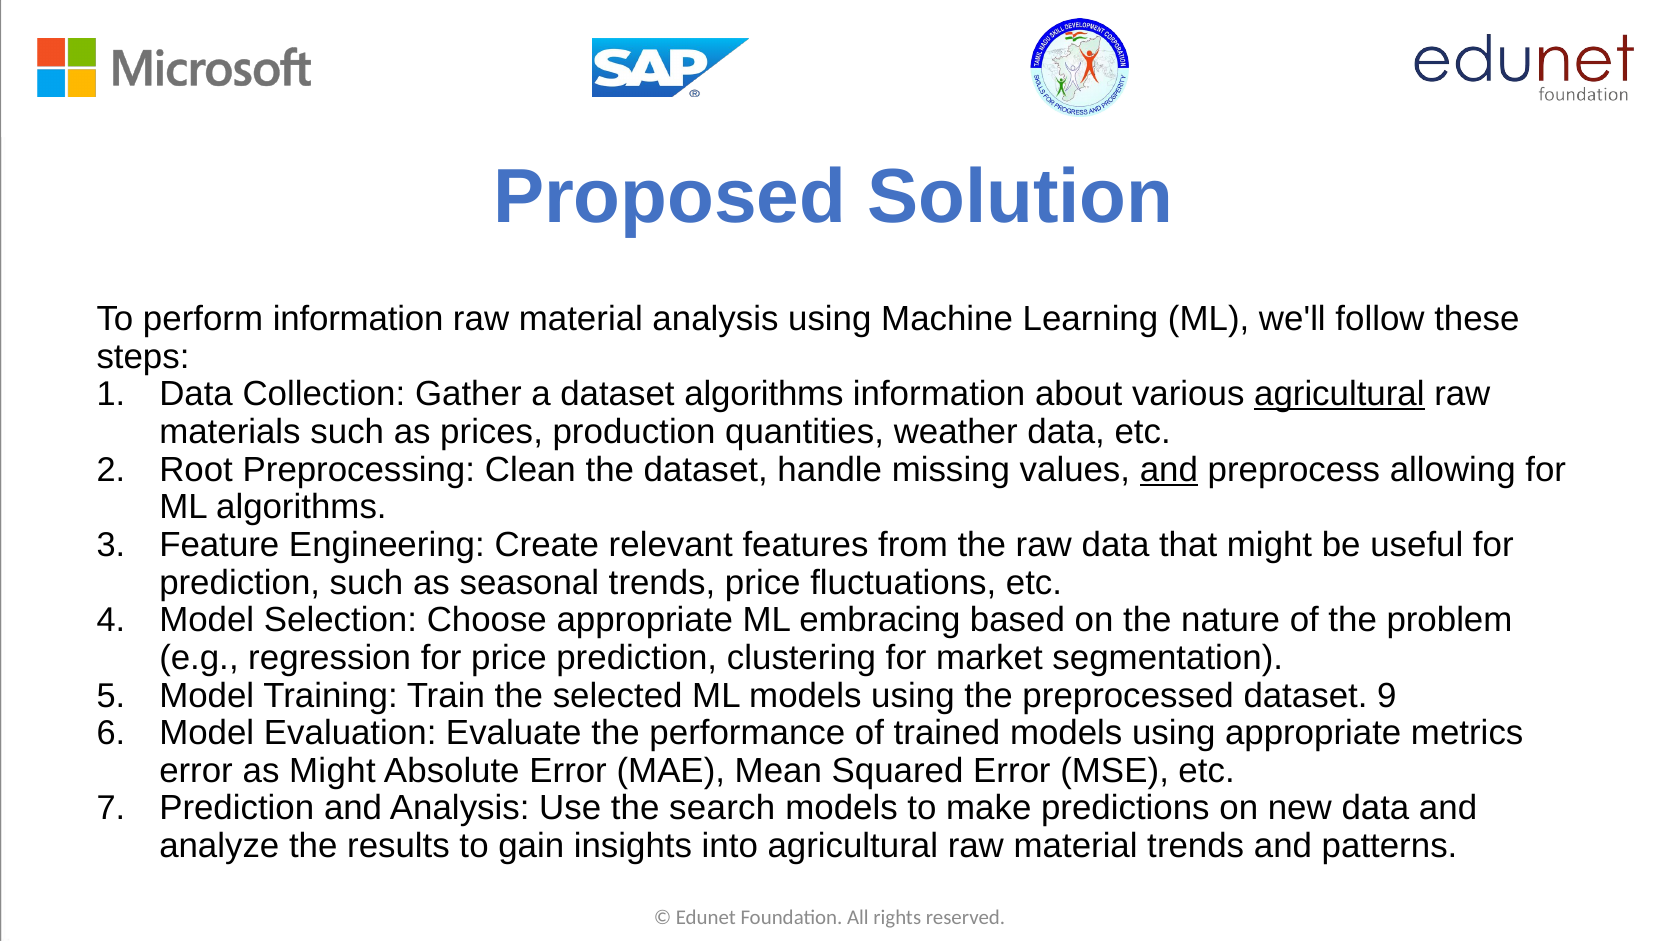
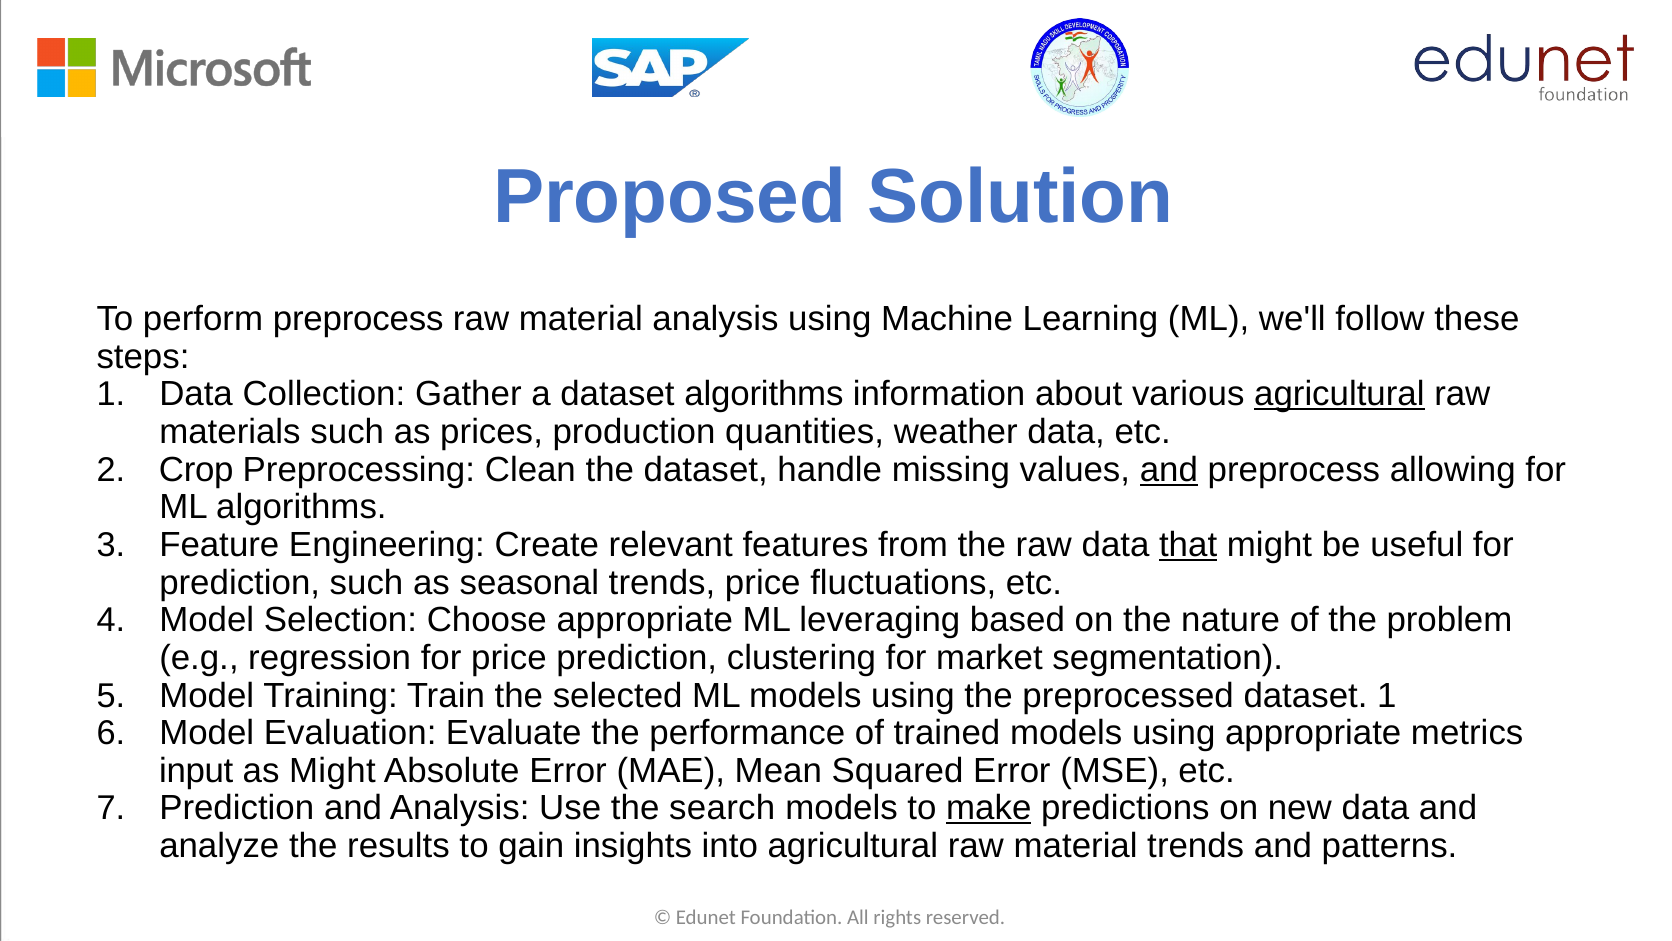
perform information: information -> preprocess (358, 319)
Root: Root -> Crop (196, 469)
that underline: none -> present (1188, 545)
embracing: embracing -> leveraging (880, 620)
dataset 9: 9 -> 1 (1387, 695)
error: error -> input (196, 770)
make underline: none -> present (989, 808)
